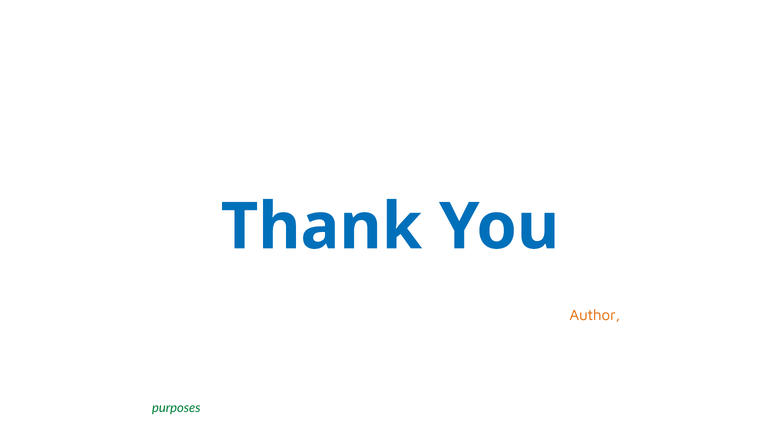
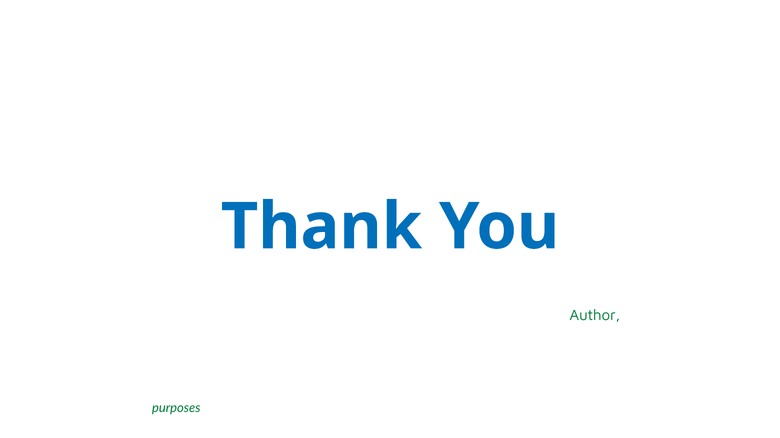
Author colour: orange -> green (595, 316)
